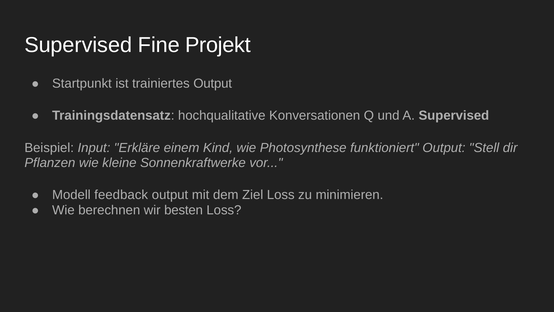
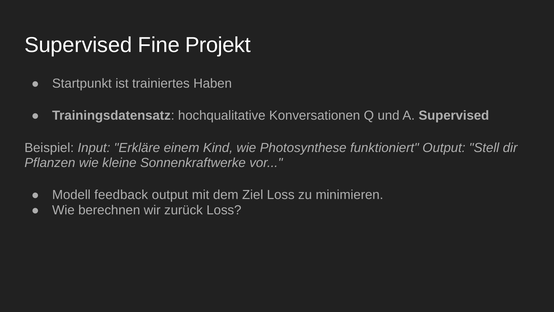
trainiertes Output: Output -> Haben (213, 83)
besten: besten -> zurück (183, 210)
